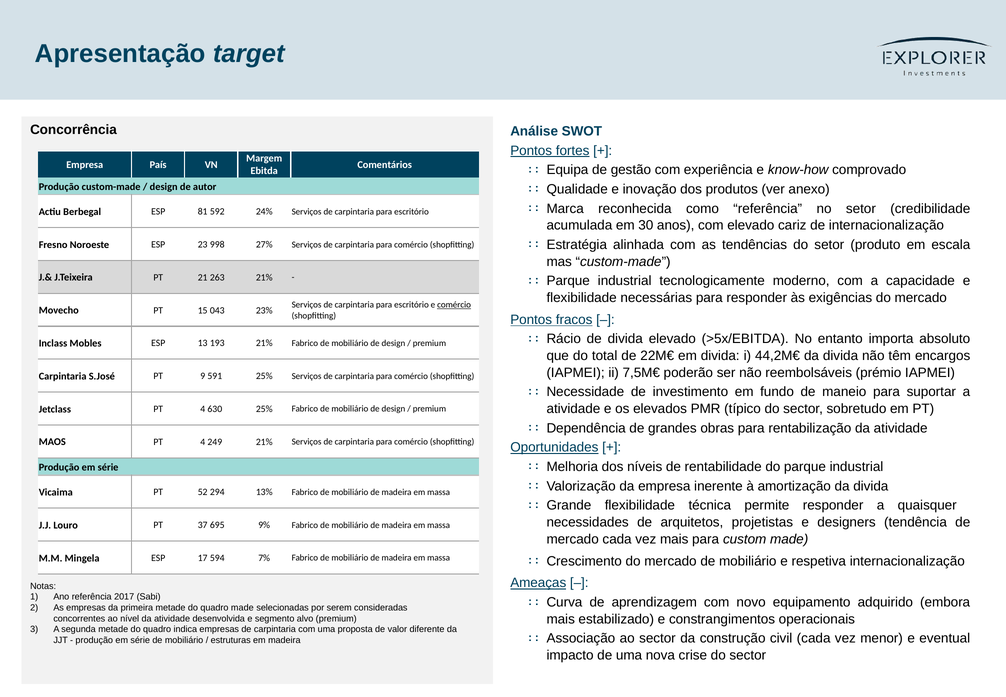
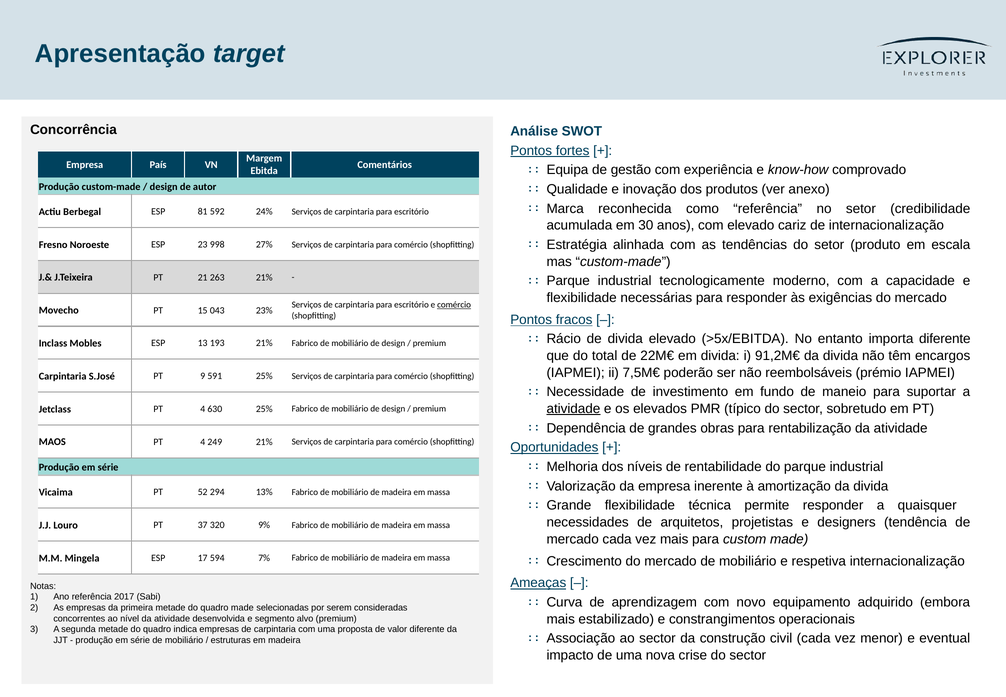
importa absoluto: absoluto -> diferente (945, 339)
44,2M€: 44,2M€ -> 91,2M€ (778, 356)
atividade underline: none -> present (573, 408)
695: 695 -> 320 (217, 525)
